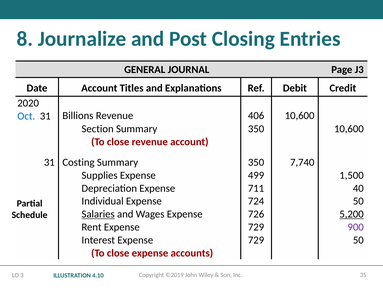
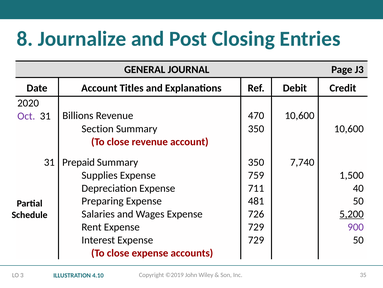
Oct colour: blue -> purple (26, 116)
406: 406 -> 470 (256, 115)
Costing: Costing -> Prepaid (79, 162)
499: 499 -> 759 (256, 175)
Individual: Individual -> Preparing (103, 201)
724: 724 -> 481 (256, 201)
Salaries underline: present -> none (98, 214)
